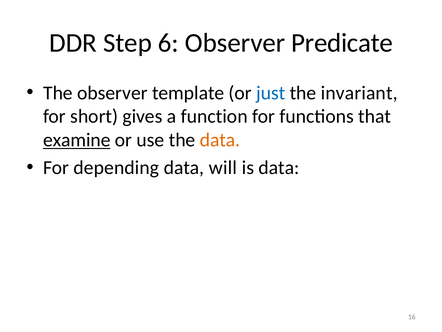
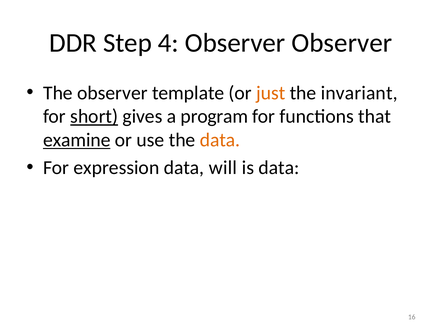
6: 6 -> 4 (168, 43)
Observer Predicate: Predicate -> Observer (342, 43)
just colour: blue -> orange (271, 93)
short underline: none -> present (94, 116)
function: function -> program (214, 116)
depending: depending -> expression (116, 167)
